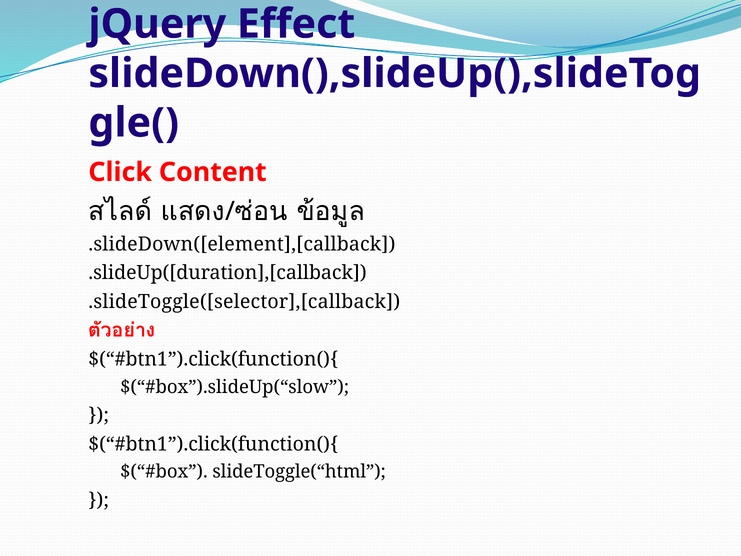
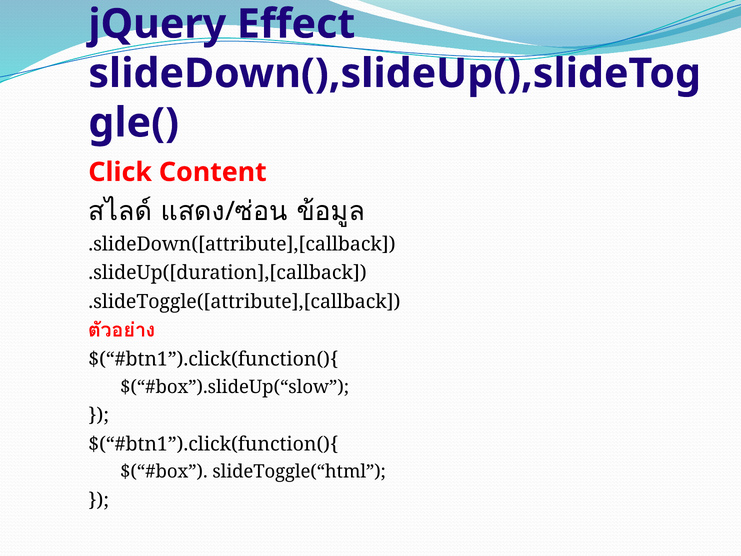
.slideDown([element],[callback: .slideDown([element],[callback -> .slideDown([attribute],[callback (242, 244)
.slideToggle([selector],[callback: .slideToggle([selector],[callback -> .slideToggle([attribute],[callback (244, 302)
